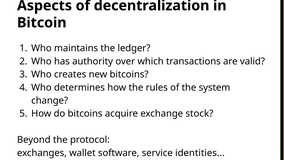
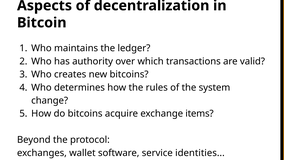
stock: stock -> items (199, 113)
